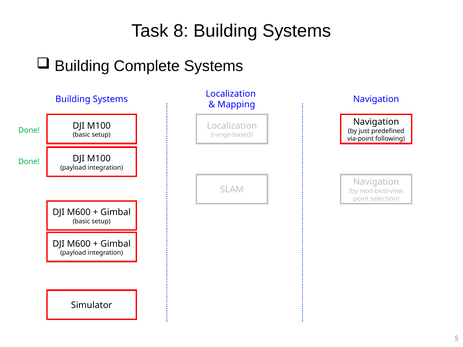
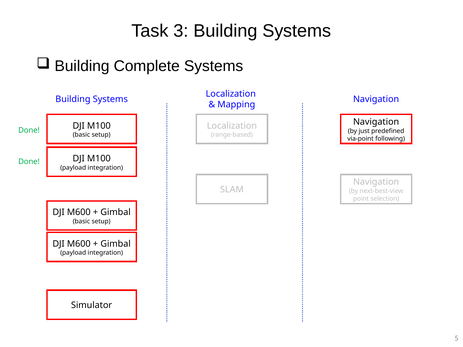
8: 8 -> 3 (181, 31)
